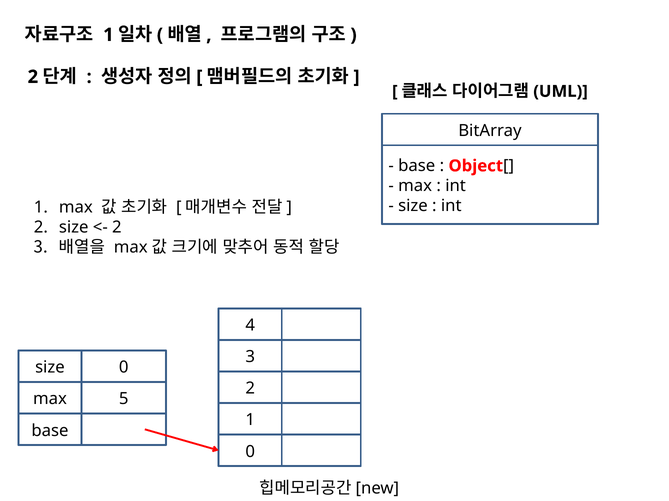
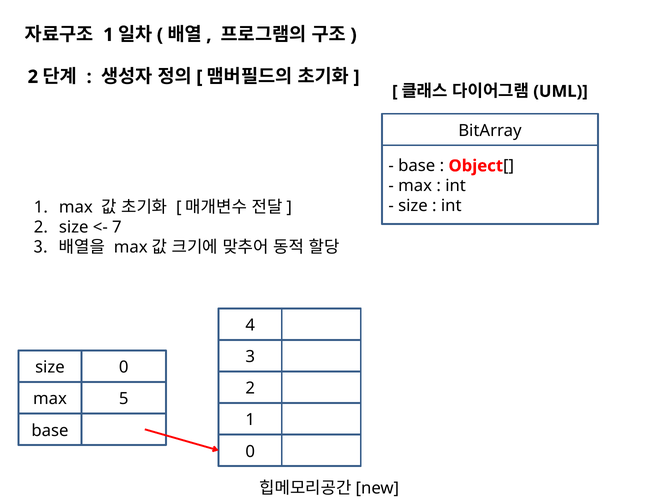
2: 2 -> 7 (117, 227)
